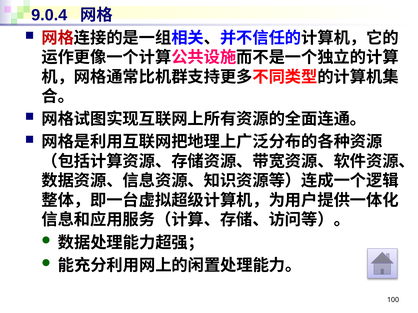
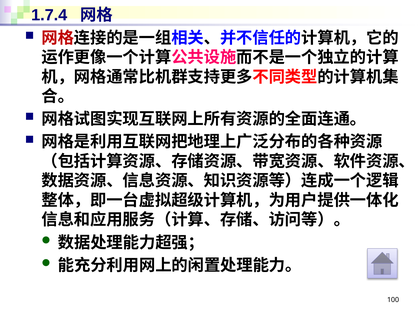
9.0.4: 9.0.4 -> 1.7.4 (49, 15)
